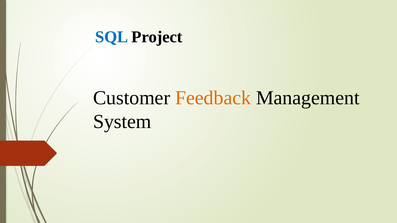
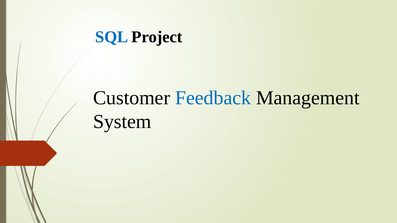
Feedback colour: orange -> blue (213, 98)
